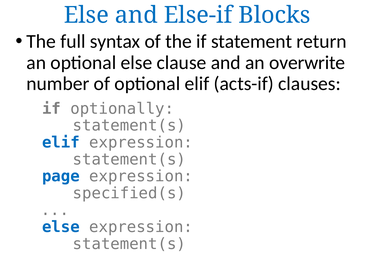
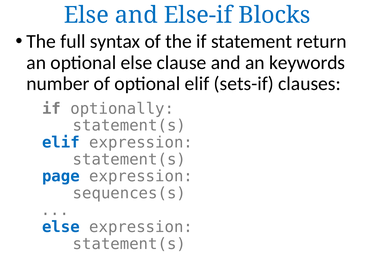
overwrite: overwrite -> keywords (307, 63)
acts-if: acts-if -> sets-if (244, 84)
specified(s: specified(s -> sequences(s (129, 193)
